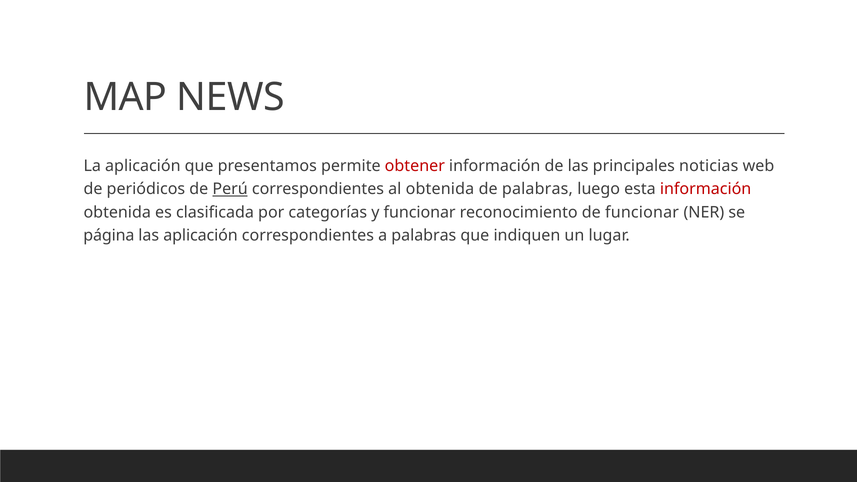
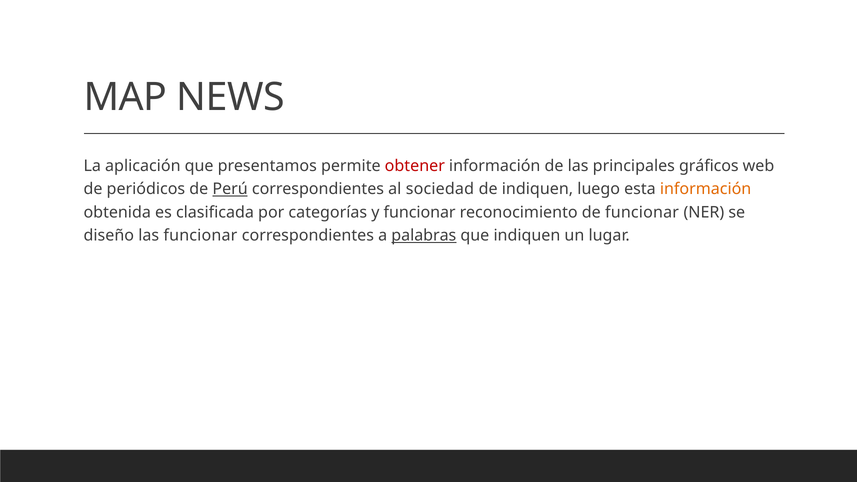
noticias: noticias -> gráficos (709, 166)
al obtenida: obtenida -> sociedad (440, 189)
de palabras: palabras -> indiquen (537, 189)
información colour: red -> orange (706, 189)
página: página -> diseño (109, 235)
las aplicación: aplicación -> funcionar (200, 235)
palabras underline: none -> present (424, 235)
